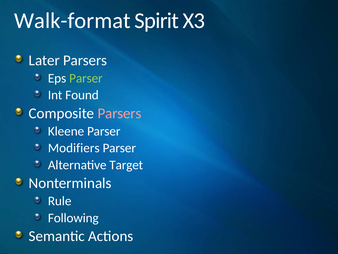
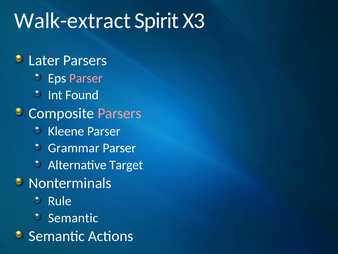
Walk-format: Walk-format -> Walk-extract (72, 21)
Parser colour: light green -> pink (86, 78)
Modifiers: Modifiers -> Grammar (74, 148)
Following: Following -> Semantic (73, 218)
